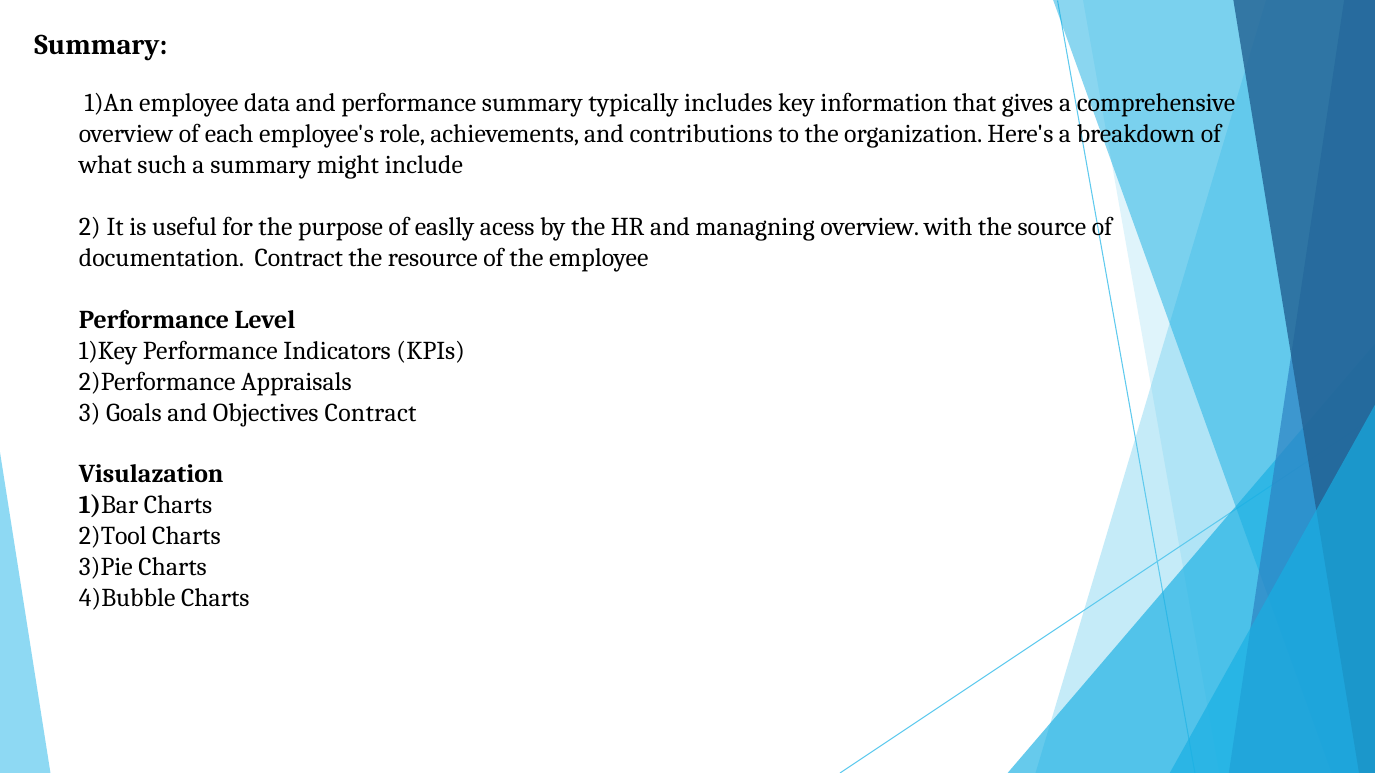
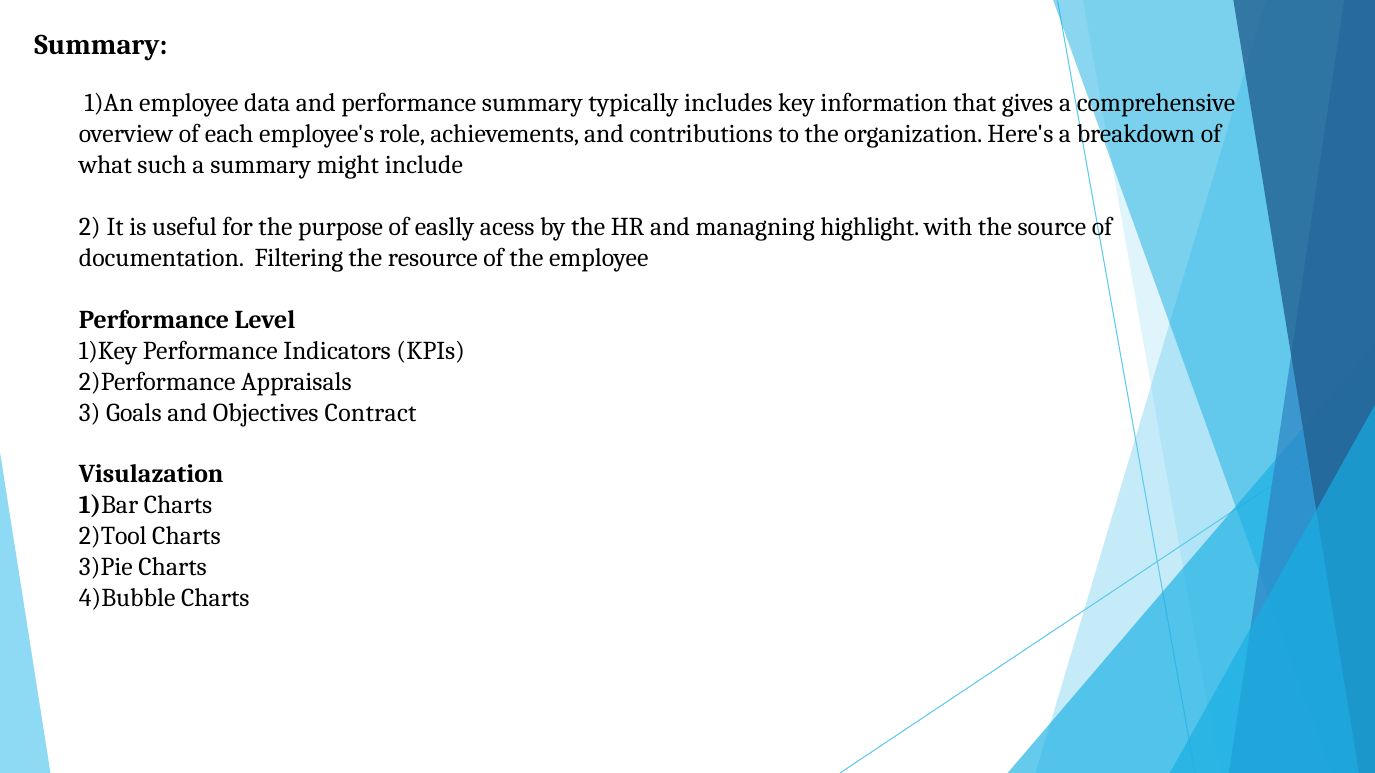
managning overview: overview -> highlight (870, 227)
documentation Contract: Contract -> Filtering (299, 258)
